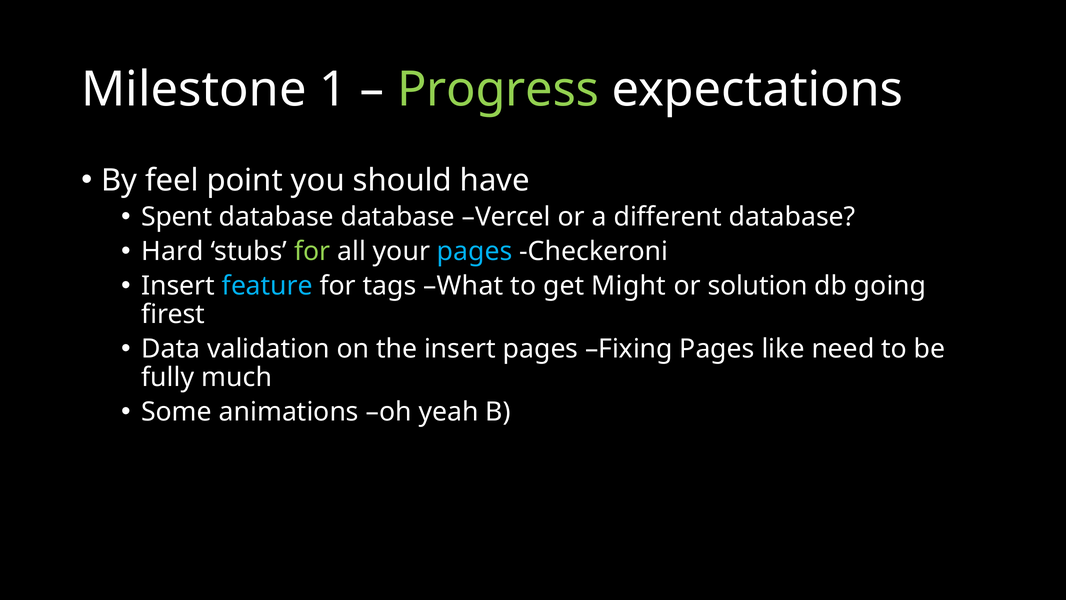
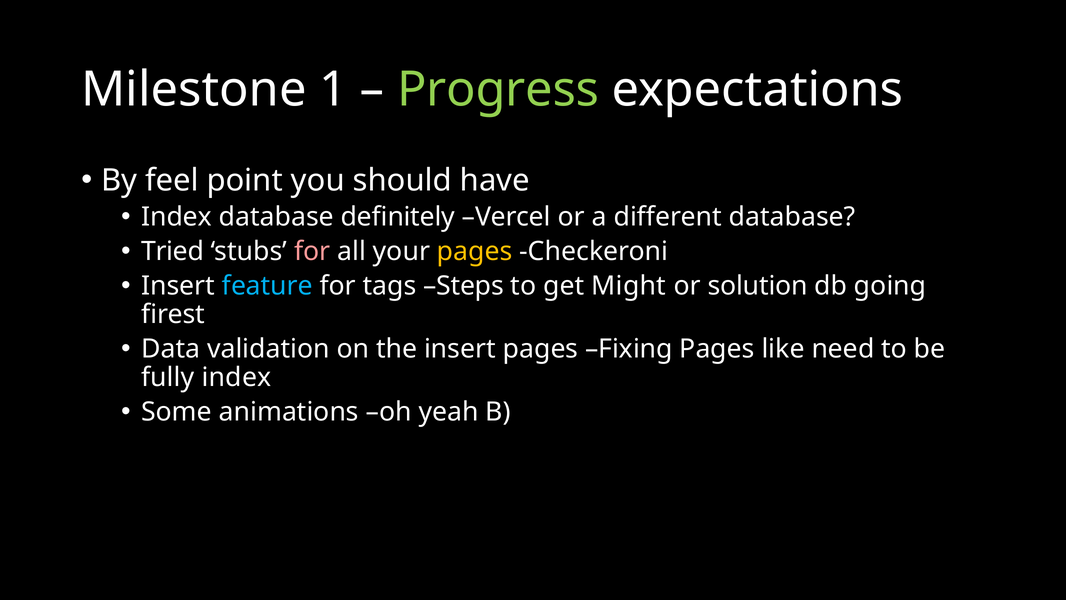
Spent: Spent -> Index (177, 217)
database database: database -> definitely (398, 217)
Hard: Hard -> Tried (173, 251)
for colour: light green -> pink (312, 251)
pages colour: light blue -> yellow (475, 251)
What: What -> Steps (464, 286)
fully much: much -> index (237, 377)
